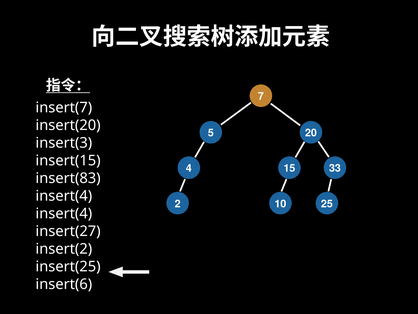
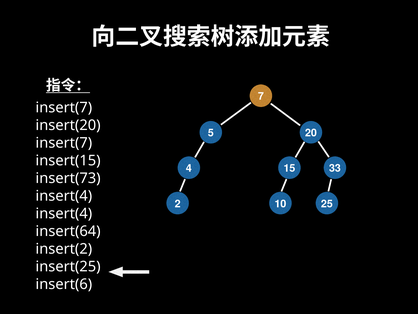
insert(3: insert(3 -> insert(7 (64, 143)
insert(83: insert(83 -> insert(73 (68, 178)
insert(27: insert(27 -> insert(64 (68, 231)
